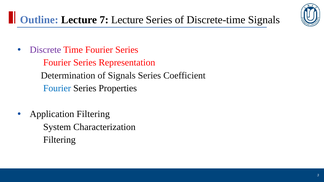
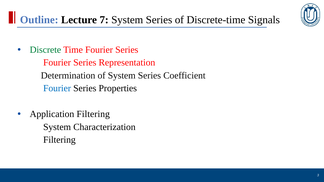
7 Lecture: Lecture -> System (127, 20)
Discrete colour: purple -> green (45, 50)
of Signals: Signals -> System (122, 76)
